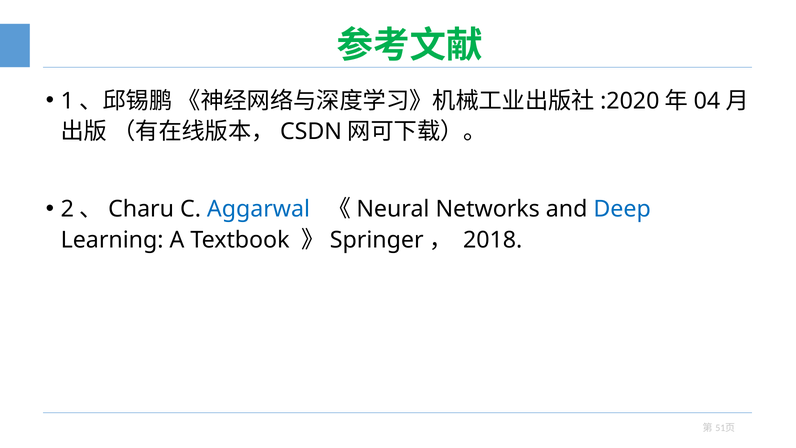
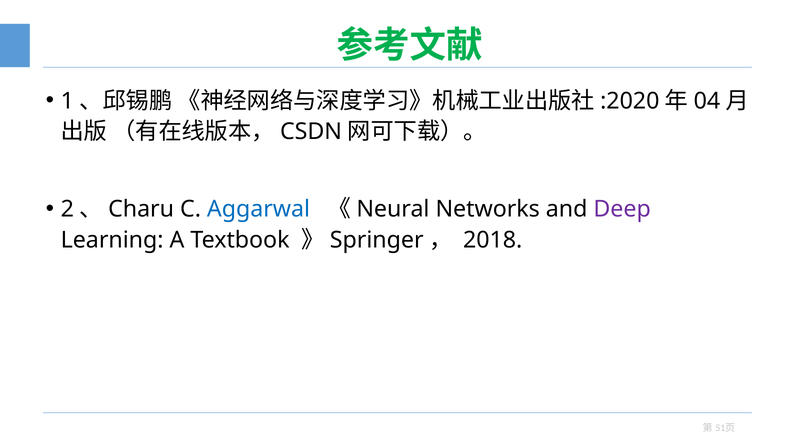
Deep colour: blue -> purple (622, 209)
